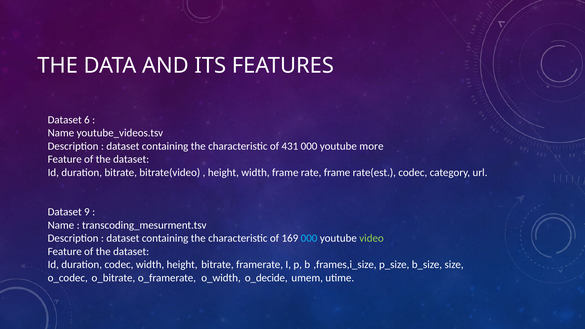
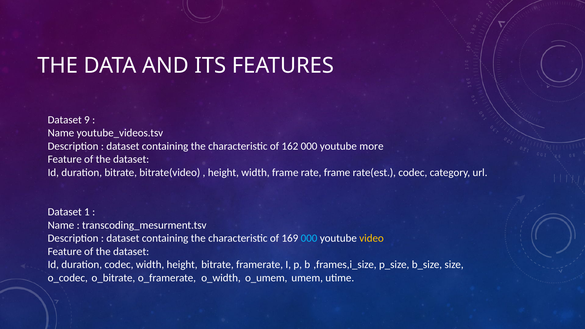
6: 6 -> 9 (87, 120)
431: 431 -> 162 (290, 146)
9: 9 -> 1 (87, 212)
video colour: light green -> yellow (372, 238)
o_decide: o_decide -> o_umem (266, 278)
